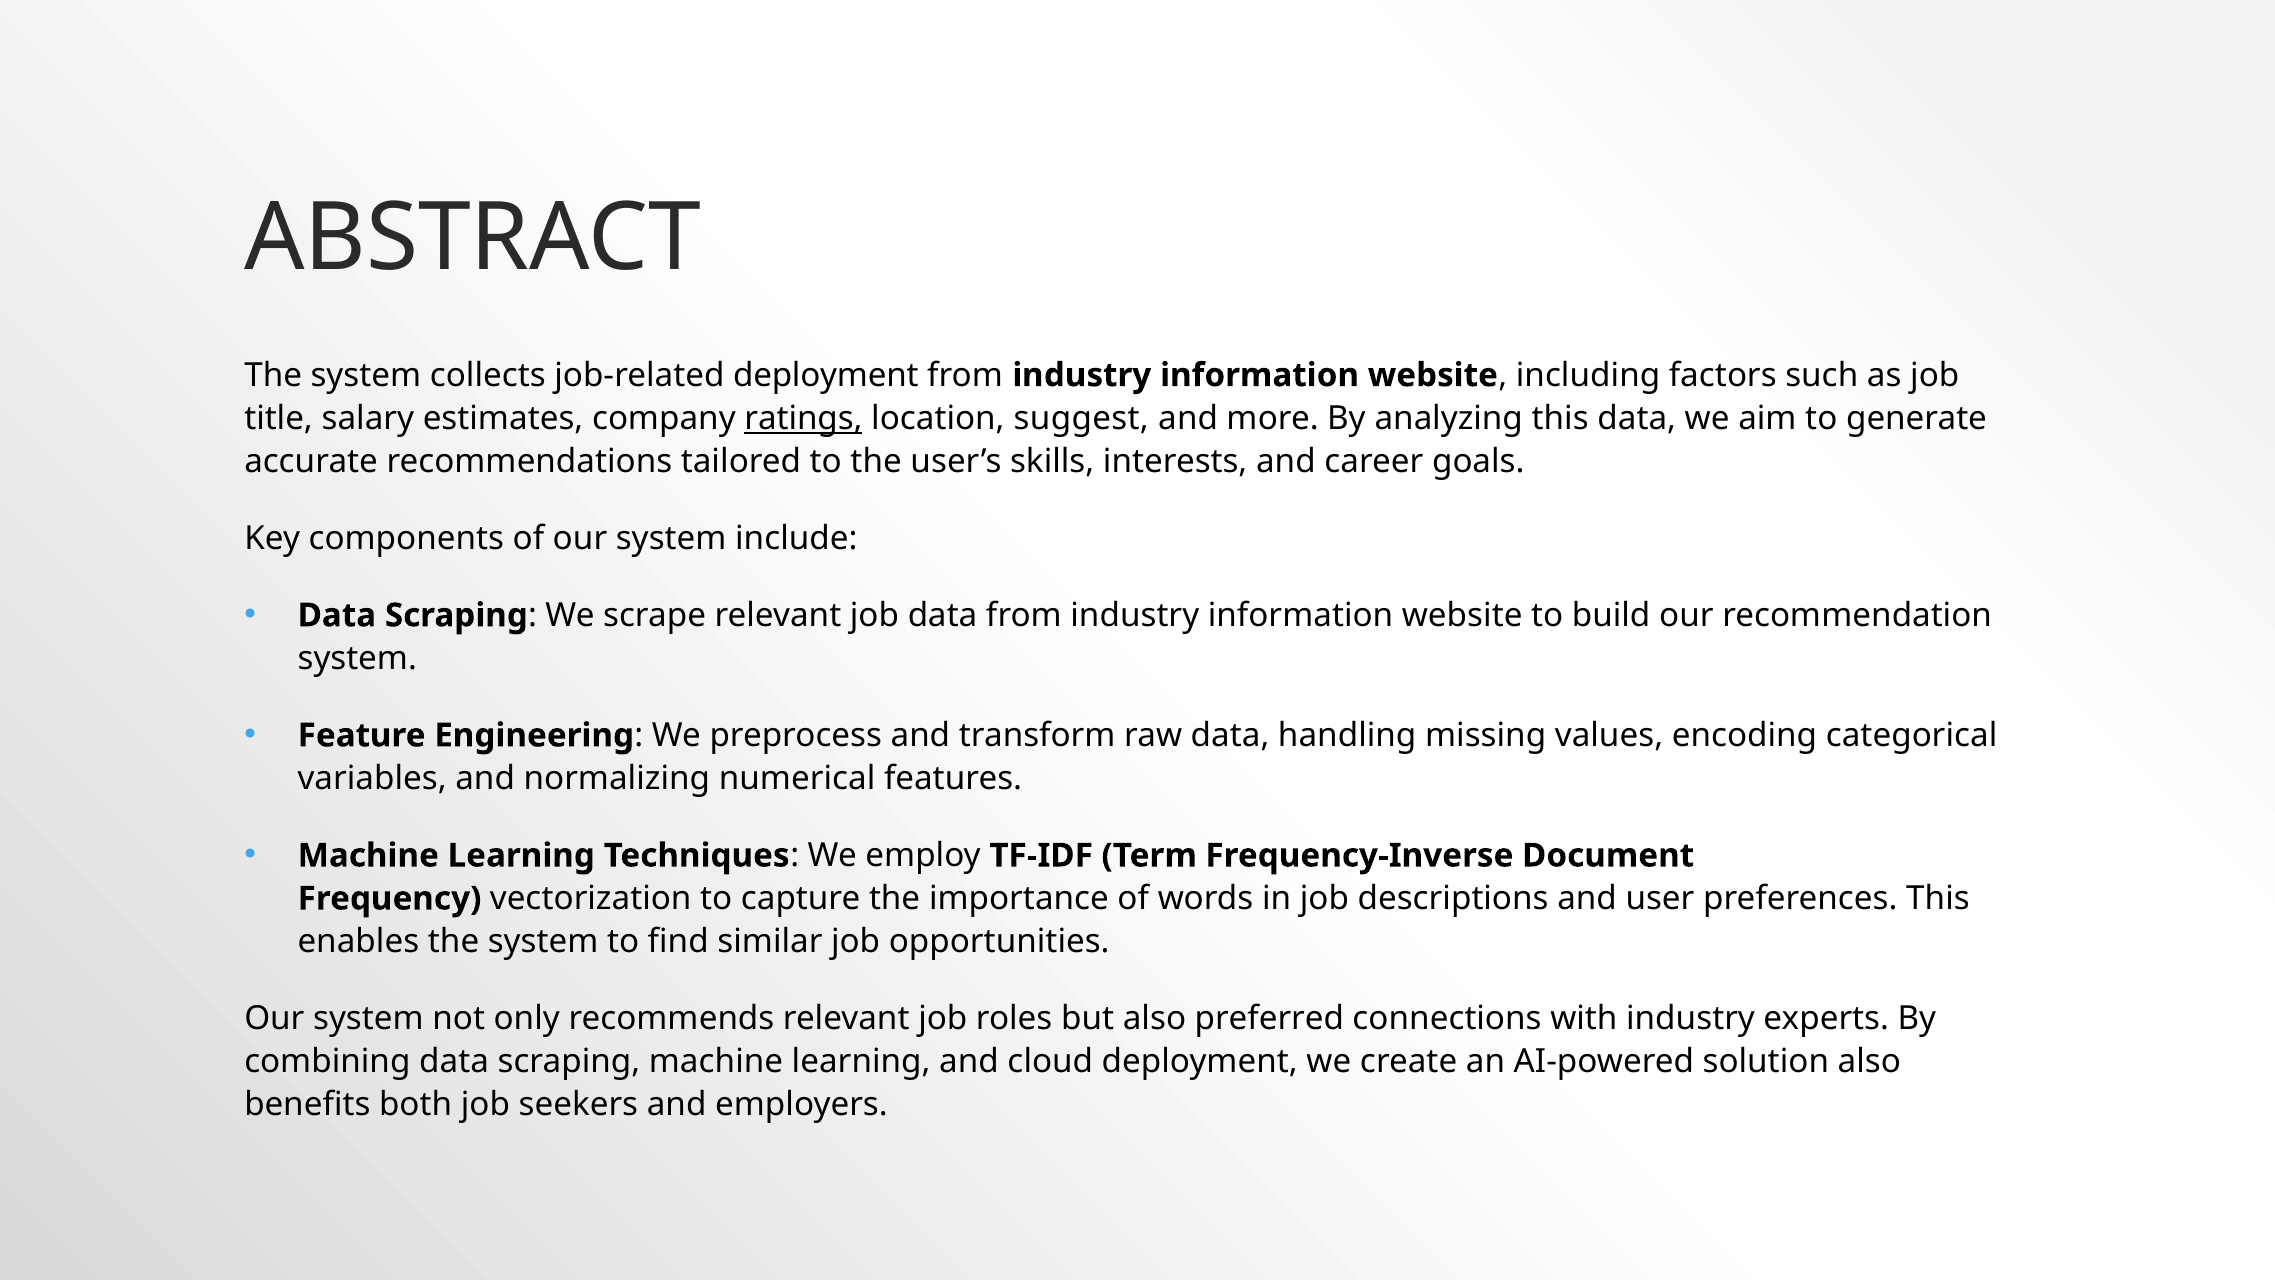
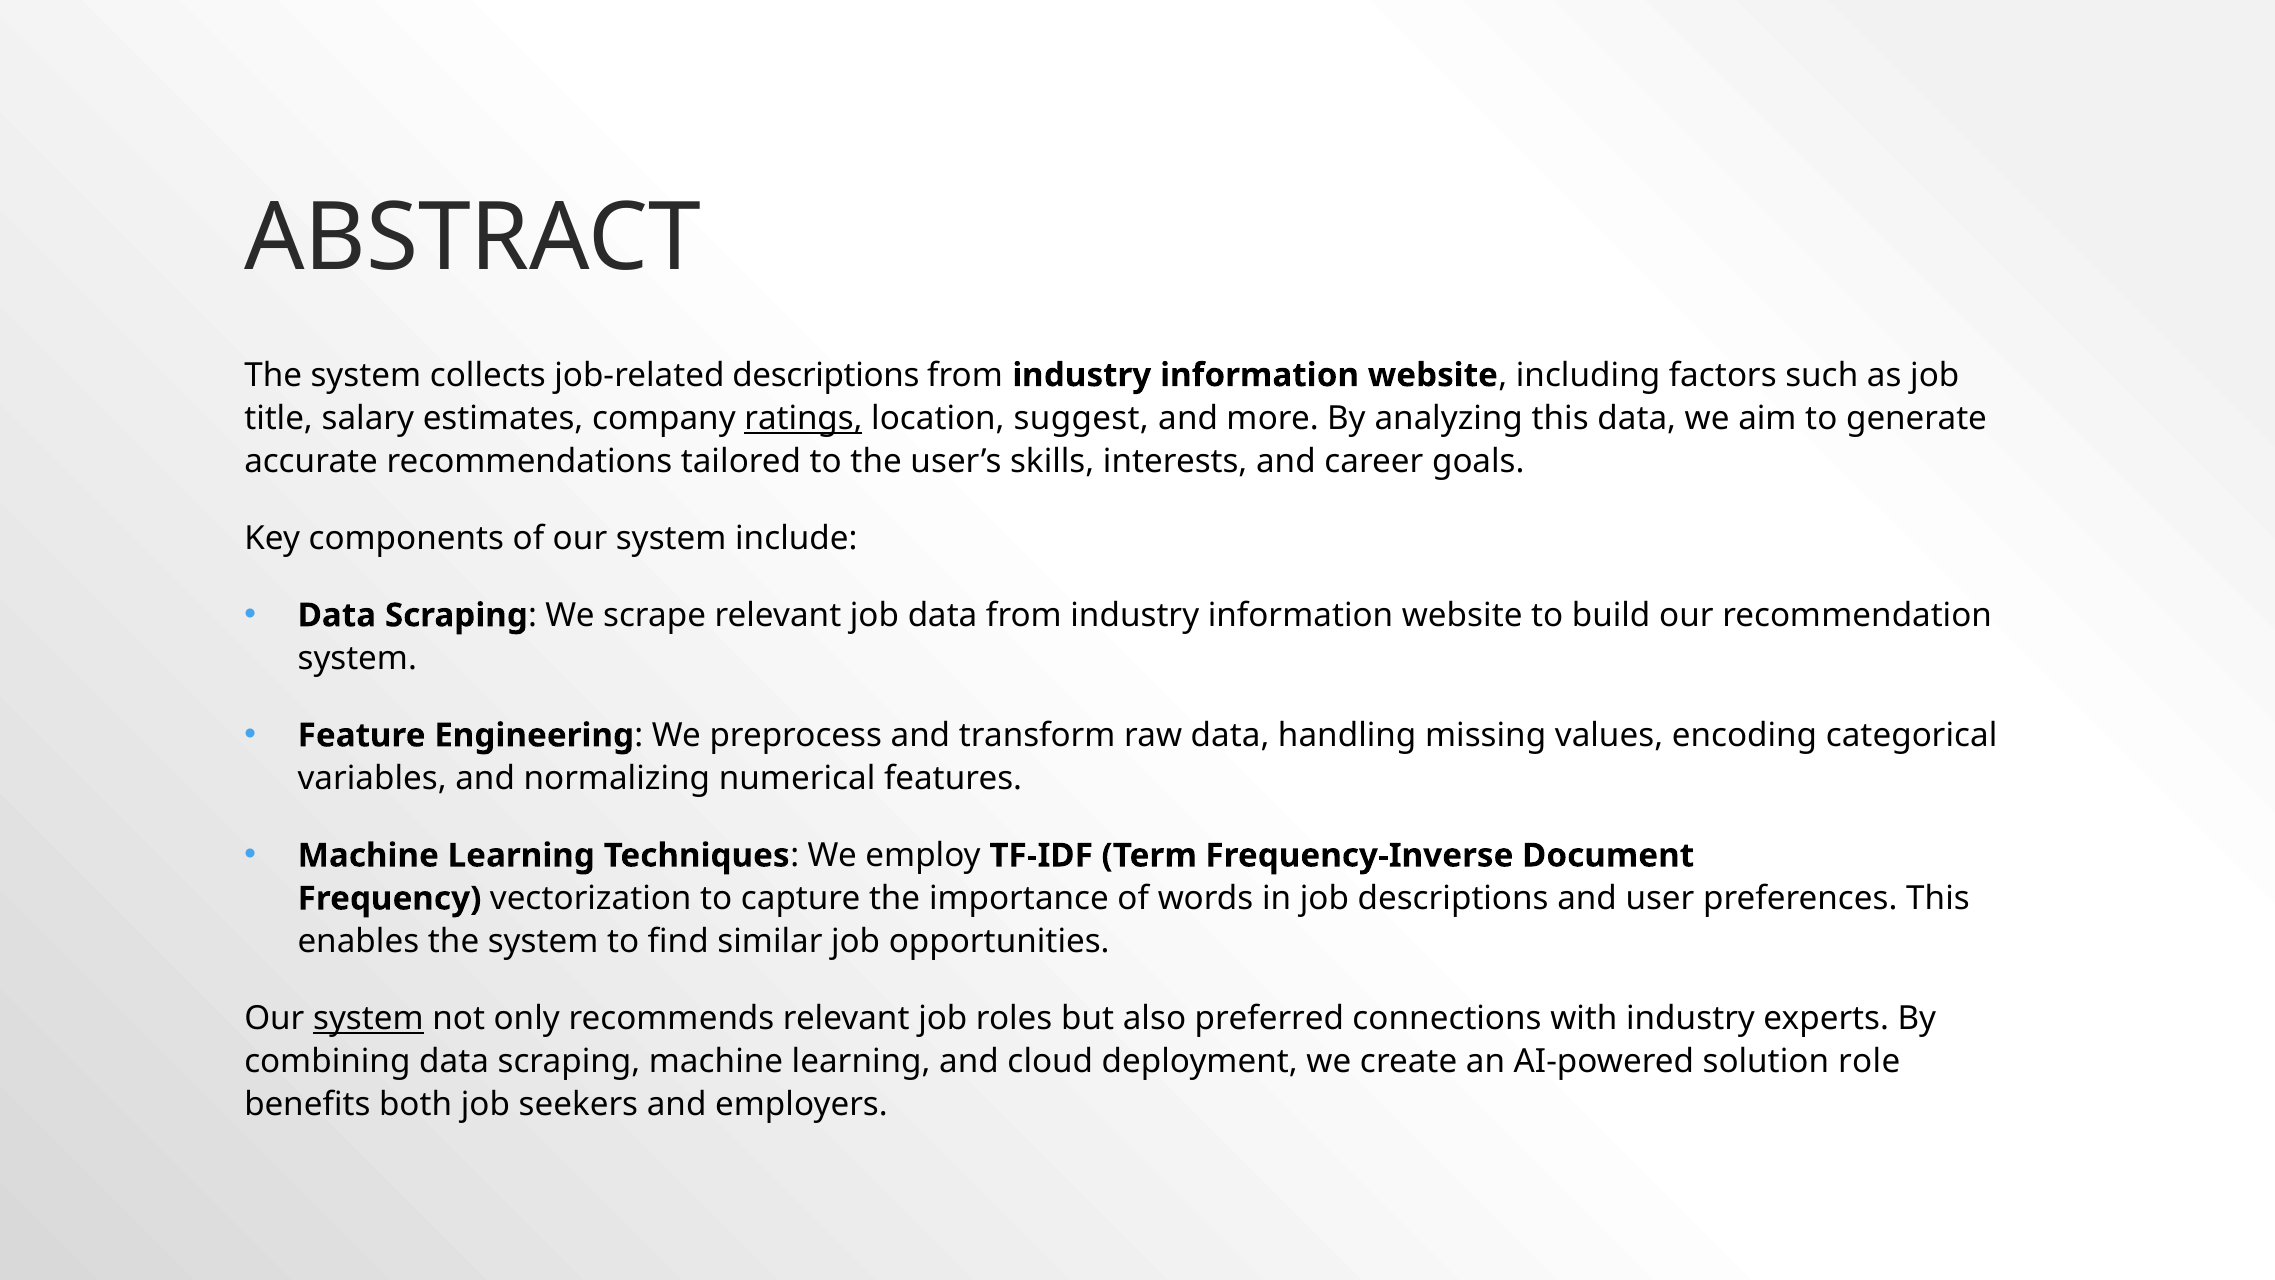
job-related deployment: deployment -> descriptions (826, 375)
system underline: none -> present (368, 1019)
solution also: also -> role (1869, 1062)
